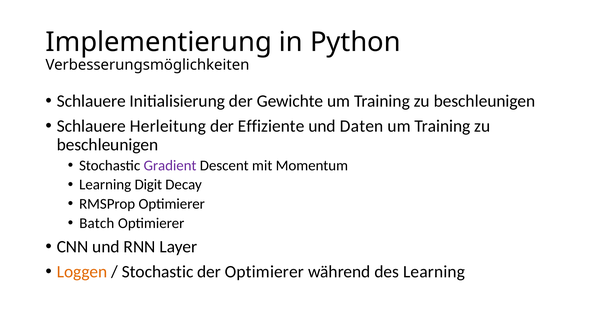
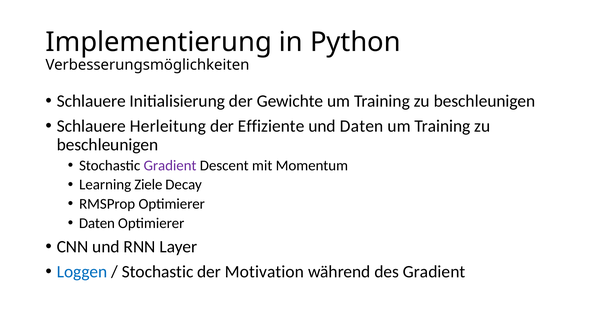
Digit: Digit -> Ziele (148, 185)
Batch: Batch -> Daten (97, 223)
Loggen colour: orange -> blue (82, 272)
der Optimierer: Optimierer -> Motivation (265, 272)
des Learning: Learning -> Gradient (434, 272)
